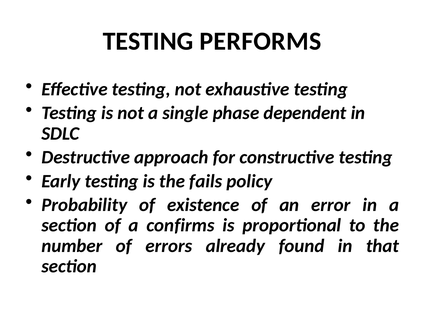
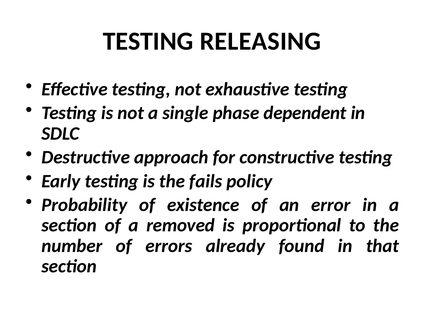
PERFORMS: PERFORMS -> RELEASING (260, 41)
confirms: confirms -> removed (181, 225)
